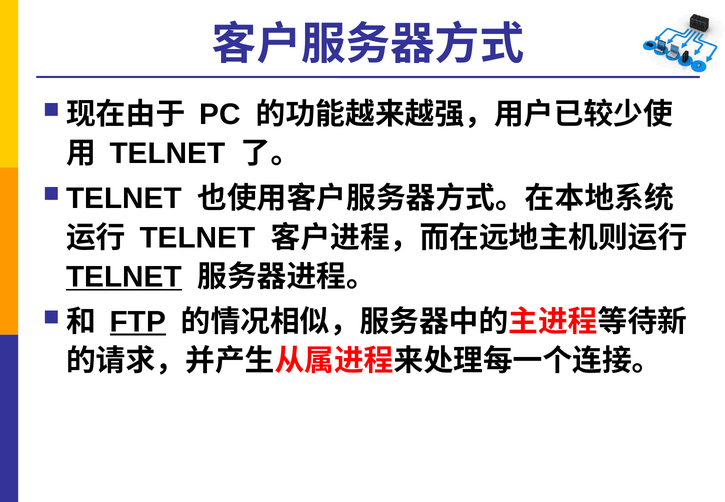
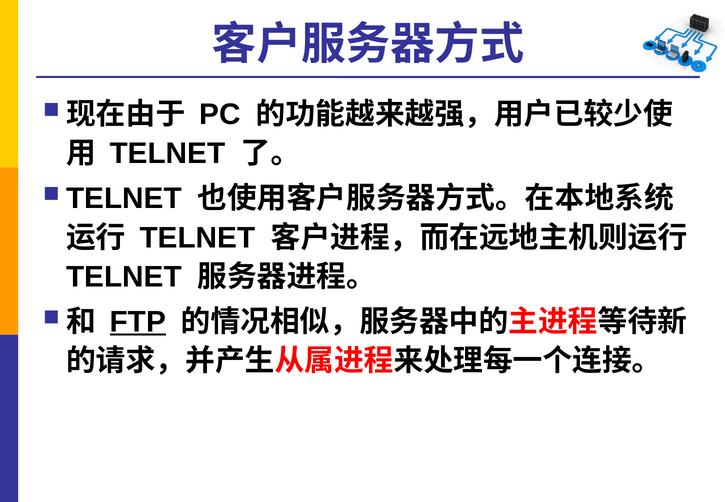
TELNET underline: present -> none (124, 277)
